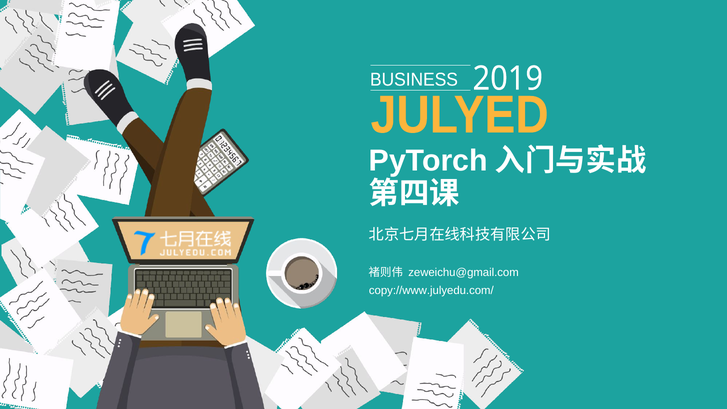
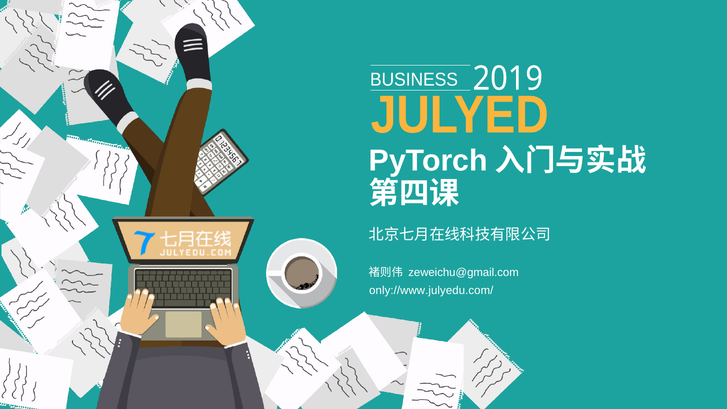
copy://www.julyedu.com/: copy://www.julyedu.com/ -> only://www.julyedu.com/ (431, 290)
